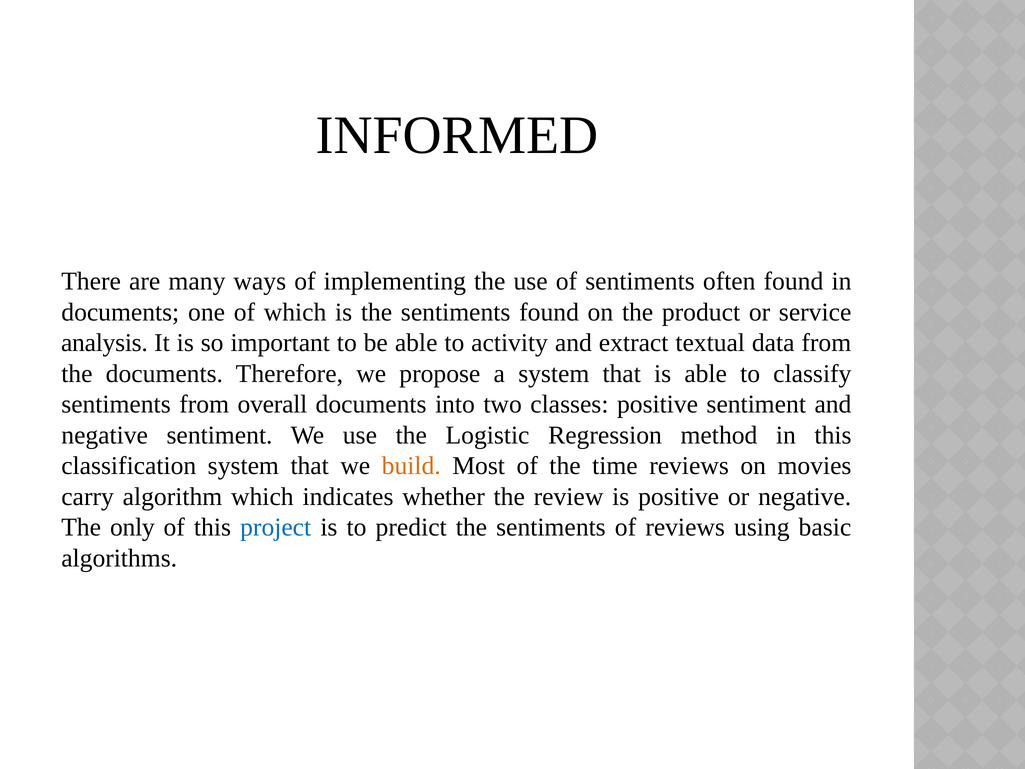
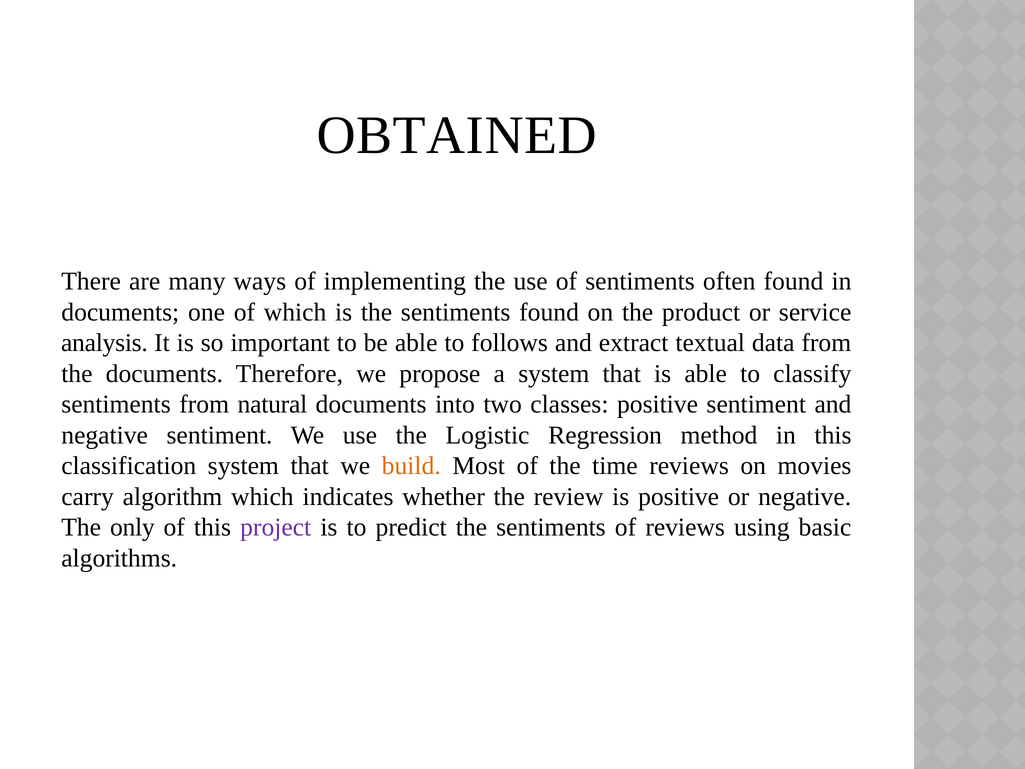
INFORMED: INFORMED -> OBTAINED (457, 135)
activity: activity -> follows (510, 343)
overall: overall -> natural (272, 404)
project colour: blue -> purple (276, 527)
